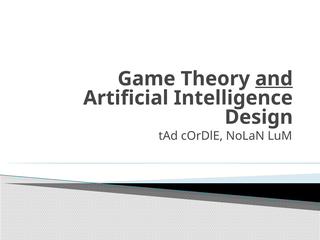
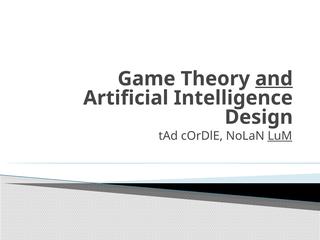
LuM underline: none -> present (280, 136)
